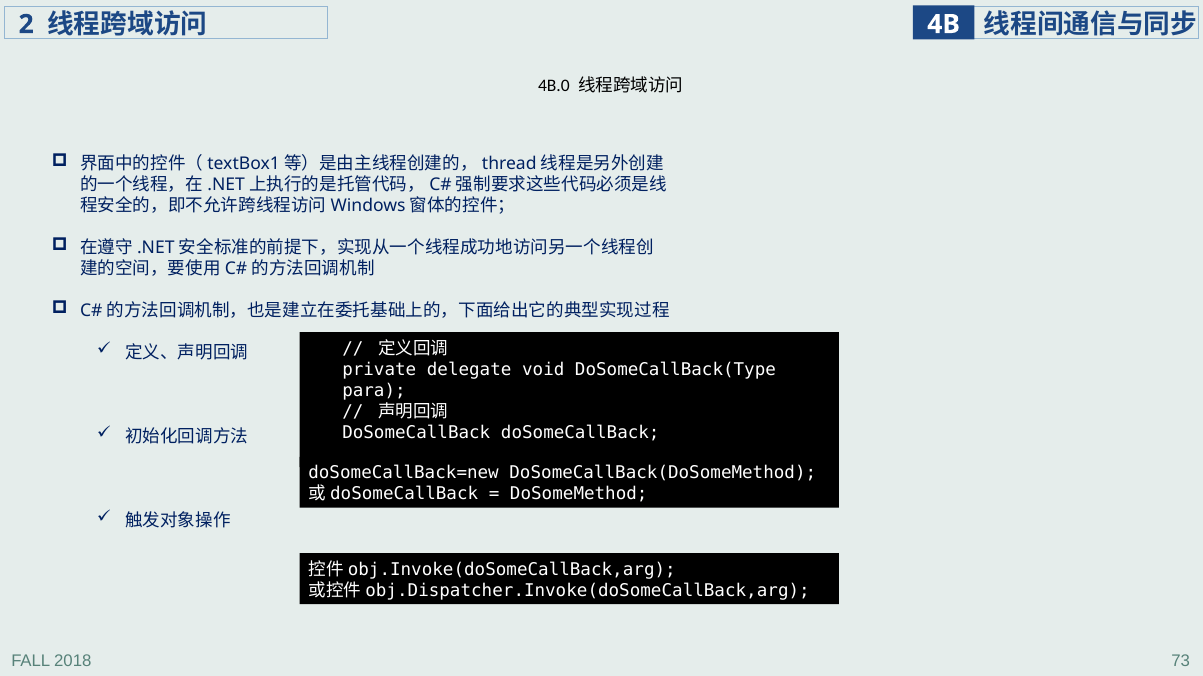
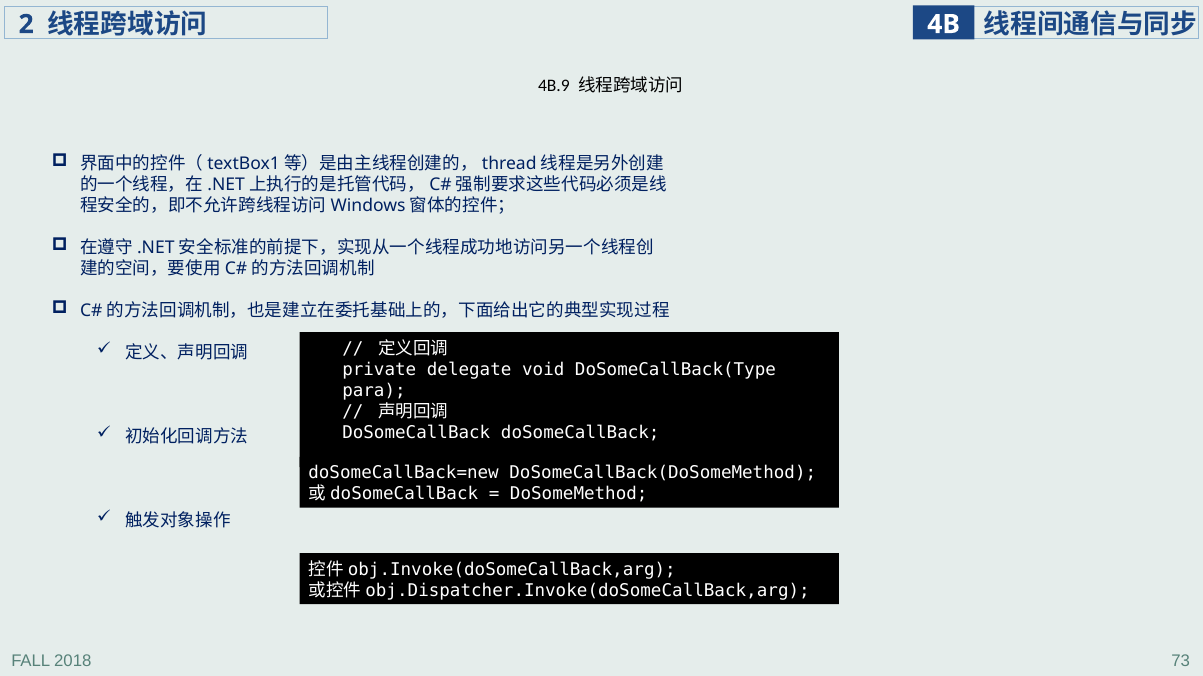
4B.0: 4B.0 -> 4B.9 (554, 86)
